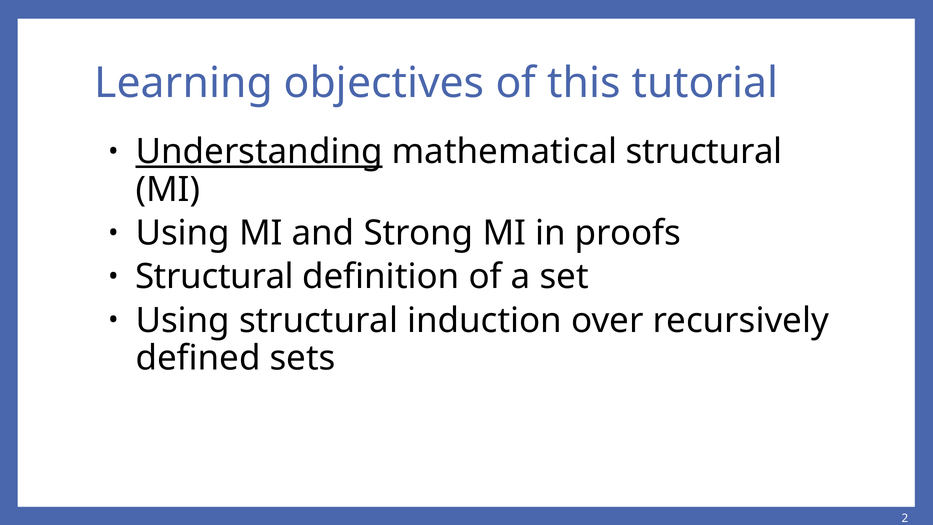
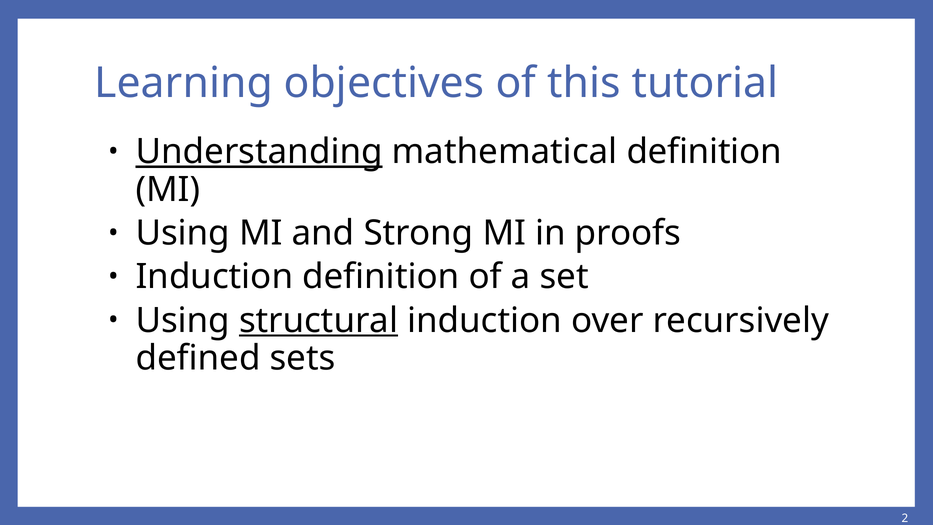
mathematical structural: structural -> definition (704, 152)
Structural: Structural -> Induction (214, 277)
structural underline: none -> present (319, 320)
